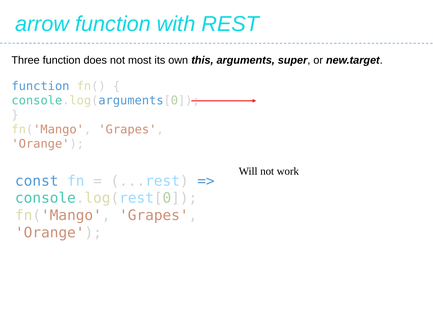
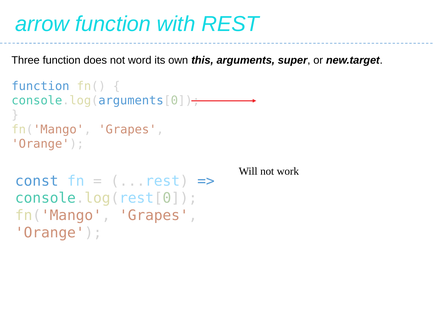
most: most -> word (140, 60)
